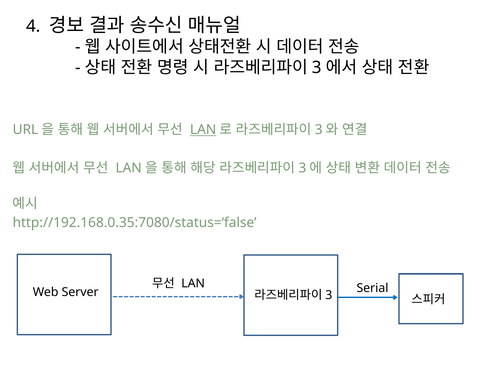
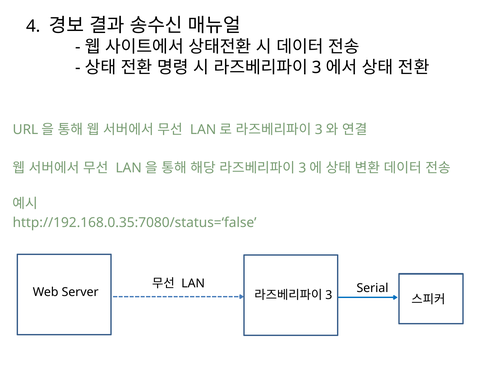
LAN underline: present -> none (203, 130)
